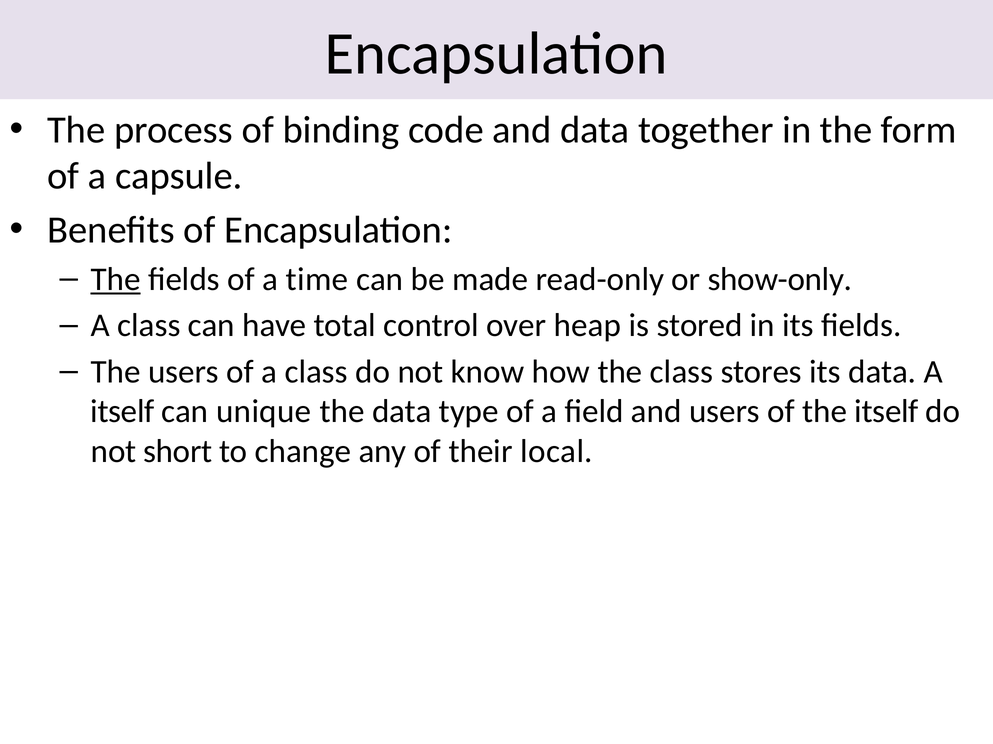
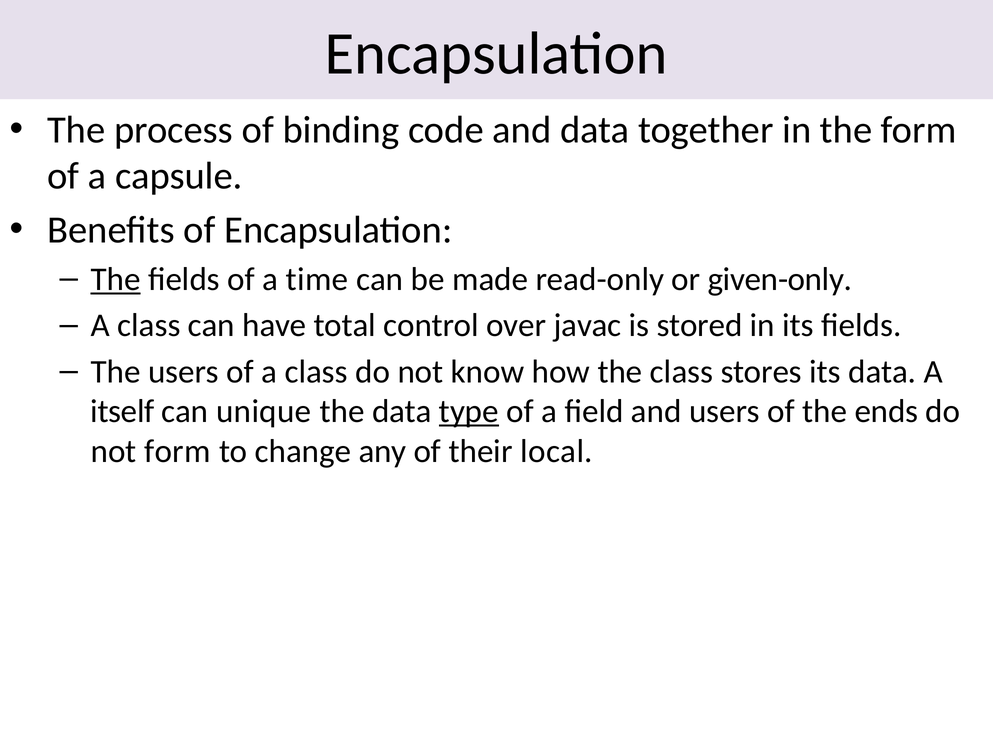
show-only: show-only -> given-only (780, 280)
heap: heap -> javac (588, 326)
type underline: none -> present (469, 412)
the itself: itself -> ends (886, 412)
not short: short -> form (178, 452)
